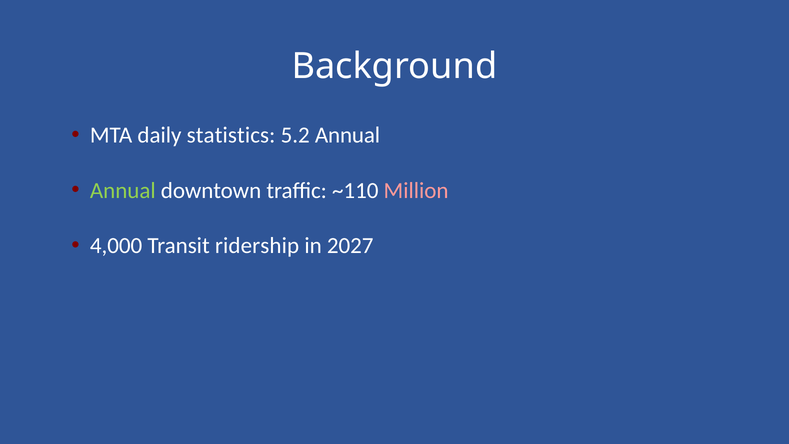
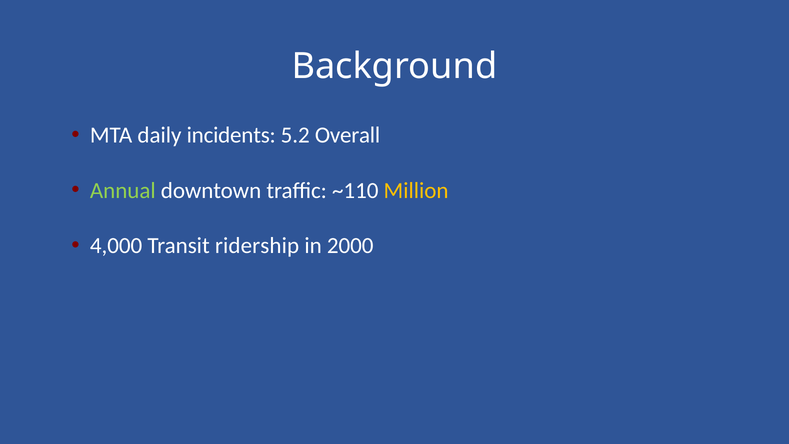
statistics: statistics -> incidents (231, 135)
5.2 Annual: Annual -> Overall (348, 135)
Million colour: pink -> yellow (416, 190)
2027: 2027 -> 2000 (350, 246)
